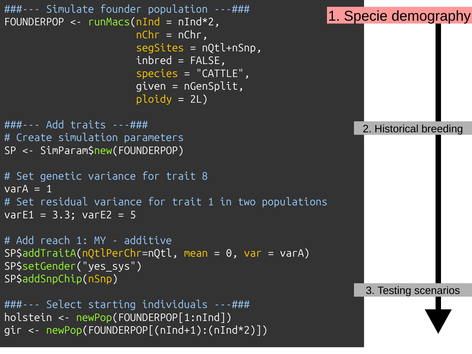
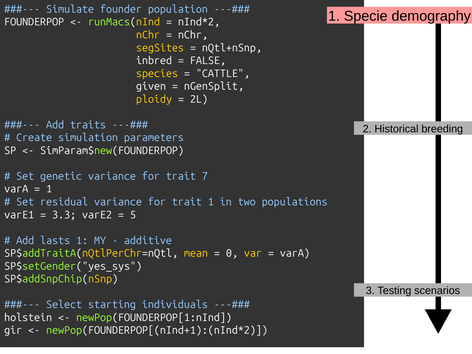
8: 8 -> 7 (205, 176)
reach: reach -> lasts (55, 240)
